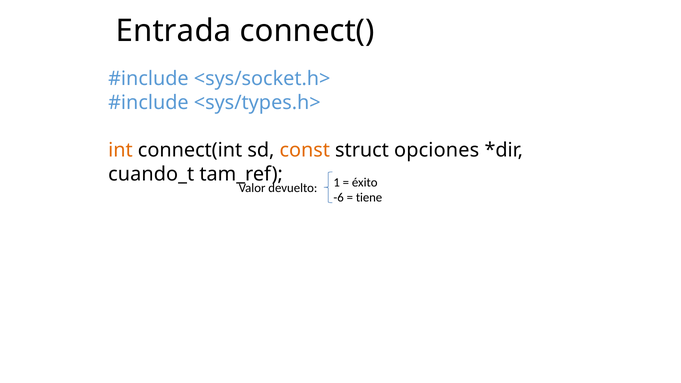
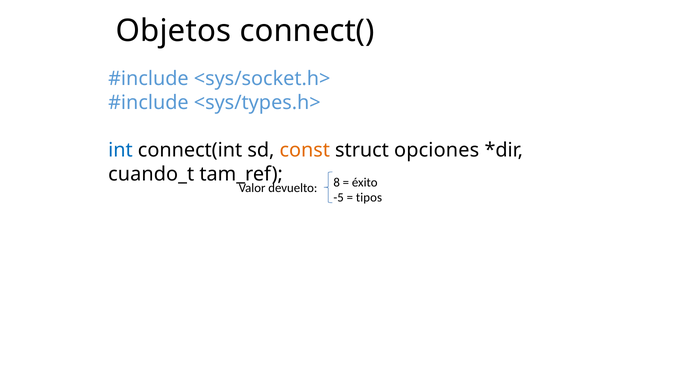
Entrada: Entrada -> Objetos (173, 31)
int colour: orange -> blue (121, 150)
1: 1 -> 8 (337, 182)
-6: -6 -> -5 (339, 198)
tiene: tiene -> tipos (369, 198)
